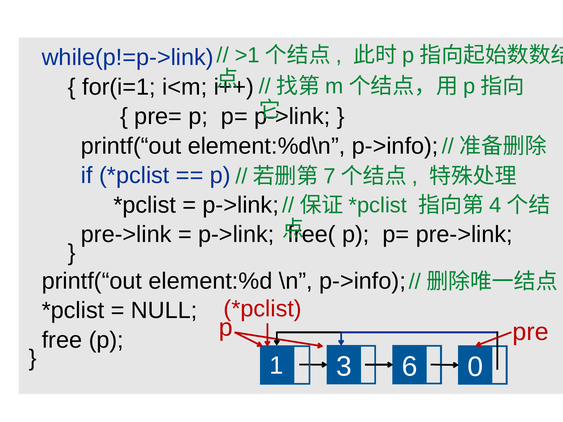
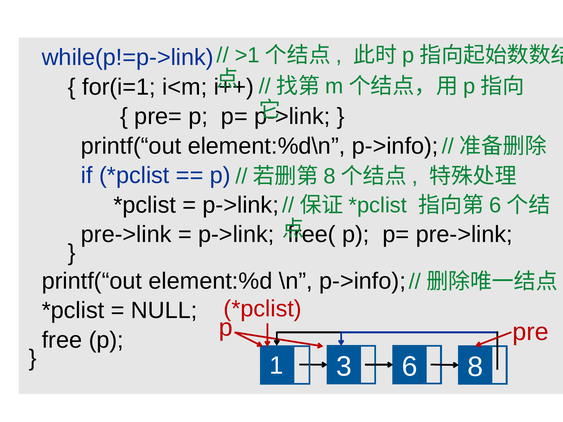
7: 7 -> 8 (330, 176)
4: 4 -> 6 (495, 205)
6 0: 0 -> 8 (475, 367)
